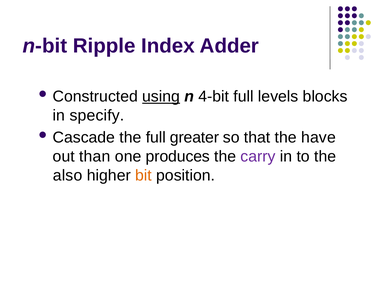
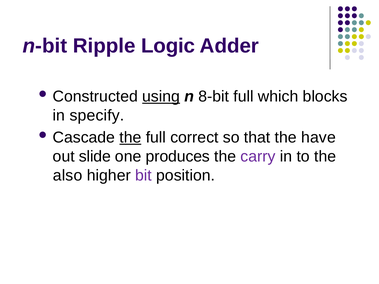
Index: Index -> Logic (168, 46)
4-bit: 4-bit -> 8-bit (214, 96)
levels: levels -> which (278, 96)
the underline: none -> present (130, 138)
greater: greater -> correct (194, 138)
than: than -> slide (95, 157)
bit colour: orange -> purple (144, 175)
